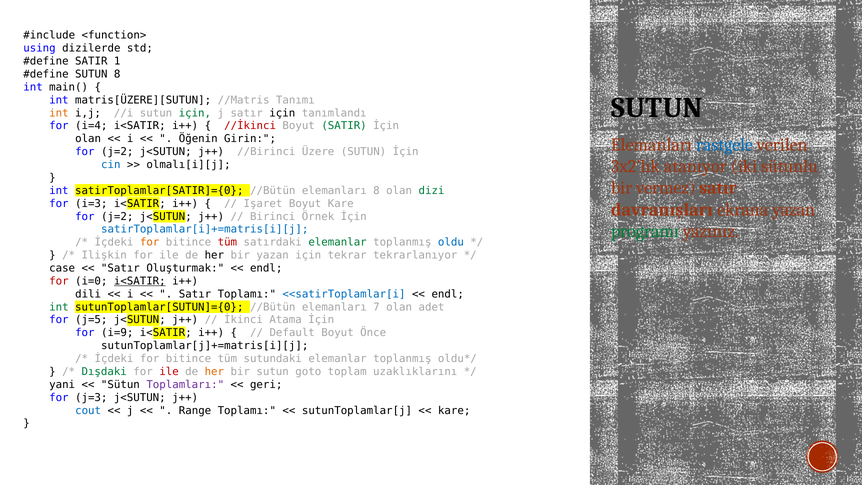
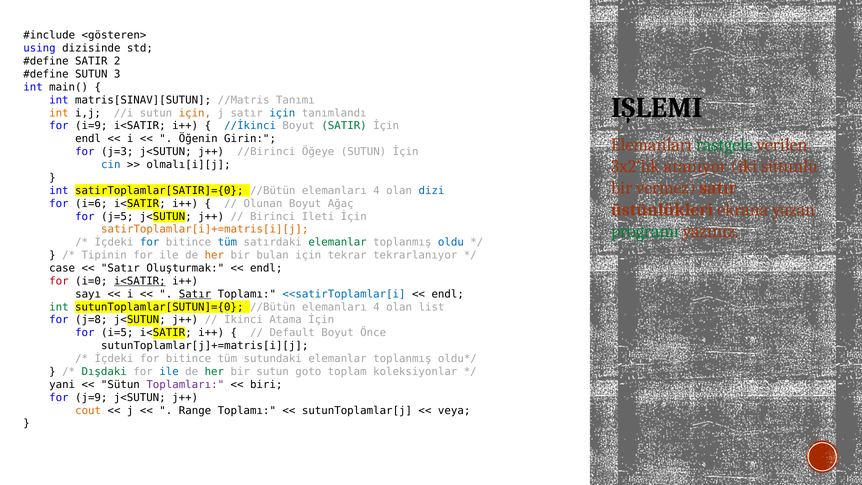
<function>: <function> -> <gösteren> (114, 35)
dizilerde: dizilerde -> dizisinde (91, 48)
1: 1 -> 2 (117, 61)
SUTUN 8: 8 -> 3 (117, 74)
matris[ÜZERE][SUTUN: matris[ÜZERE][SUTUN -> matris[SINAV][SUTUN (143, 100)
SUTUN: SUTUN -> IŞLEMI (657, 108)
için colour: green -> orange (195, 113)
için colour: black -> blue (282, 113)
i=4: i=4 -> i=9 (91, 126)
//İkinci colour: red -> blue (250, 126)
olan: olan -> endl (88, 139)
rastgele colour: blue -> green (724, 145)
j=2: j=2 -> j=3 (117, 152)
Üzere: Üzere -> Öğeye (318, 152)
satirToplamlar[SATIR]={0 //Bütün elemanları 8: 8 -> 4 (376, 191)
dizi colour: green -> blue (432, 191)
i=3: i=3 -> i=6 (91, 203)
Işaret: Işaret -> Olunan (263, 203)
Boyut Kare: Kare -> Ağaç (341, 203)
davranışları: davranışları -> üstünlükleri (662, 210)
j=2: j=2 -> j=5 (117, 216)
Örnek: Örnek -> Ileti (318, 216)
satirToplamlar[i]+=matris[i][j colour: blue -> orange (205, 229)
for colour: orange -> blue (150, 242)
tüm colour: red -> blue (227, 242)
Ilişkin: Ilişkin -> Tipinin (104, 255)
her colour: black -> orange (214, 255)
bir yazan: yazan -> bulan (273, 255)
dili: dili -> sayı (88, 294)
Satır underline: none -> present (195, 294)
sutunToplamlar[SUTUN]={0 //Bütün elemanları 7: 7 -> 4 (376, 307)
adet: adet -> list (432, 307)
j=5: j=5 -> j=8 (91, 320)
i=9: i=9 -> i=5 (117, 333)
ile colour: red -> blue (169, 372)
her colour: orange -> green (214, 372)
uzaklıklarını: uzaklıklarını -> koleksiyonlar (415, 372)
geri: geri -> biri (266, 384)
j=3: j=3 -> j=9 (91, 397)
cout colour: blue -> orange (88, 410)
kare: kare -> veya (454, 410)
